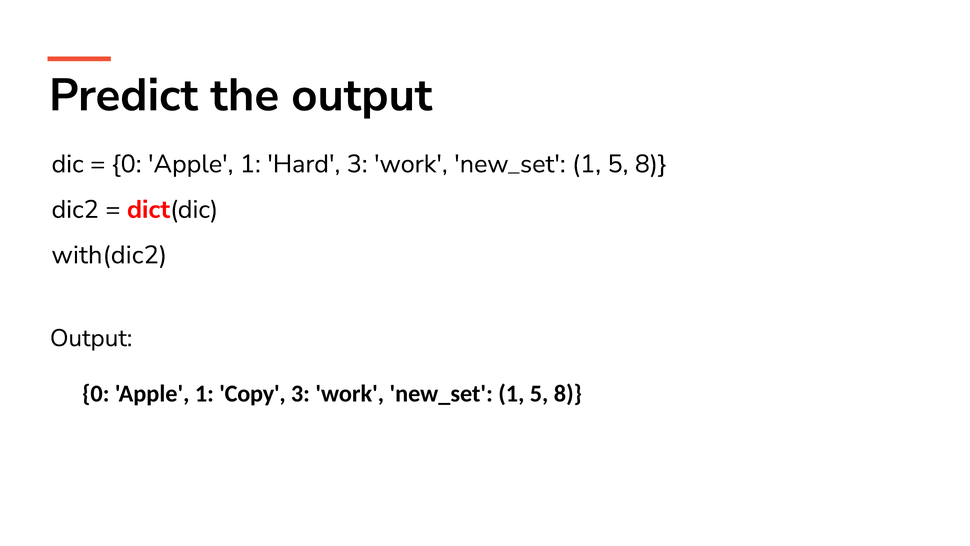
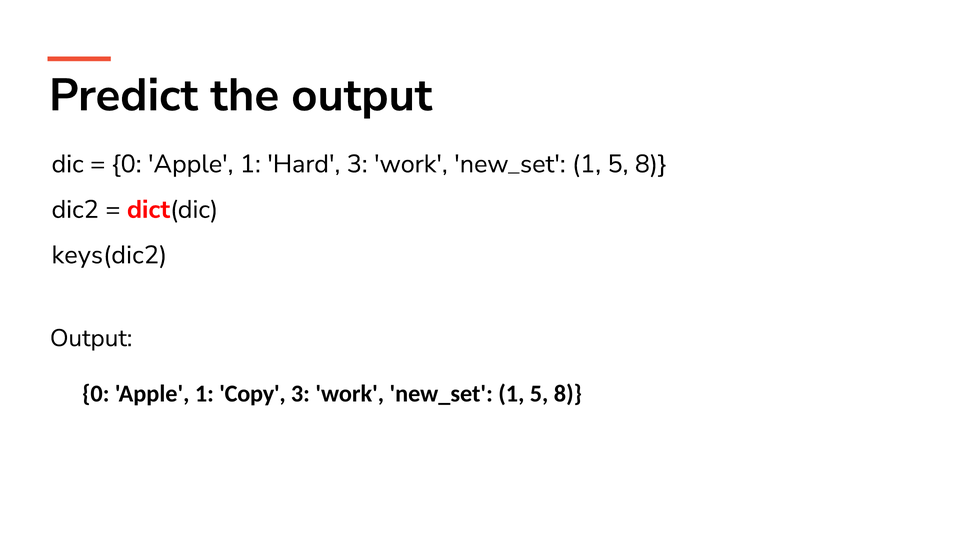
with(dic2: with(dic2 -> keys(dic2 (109, 255)
